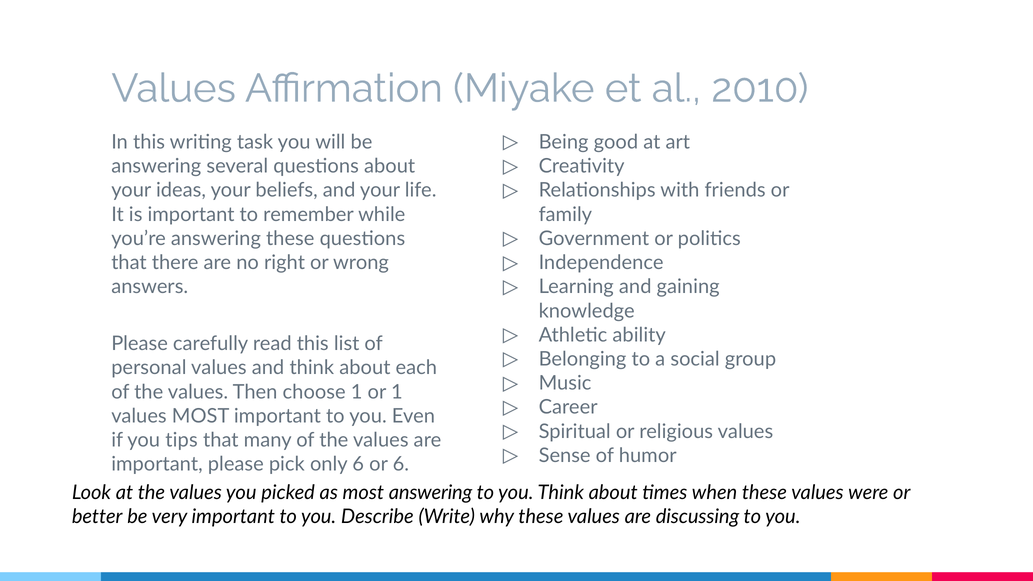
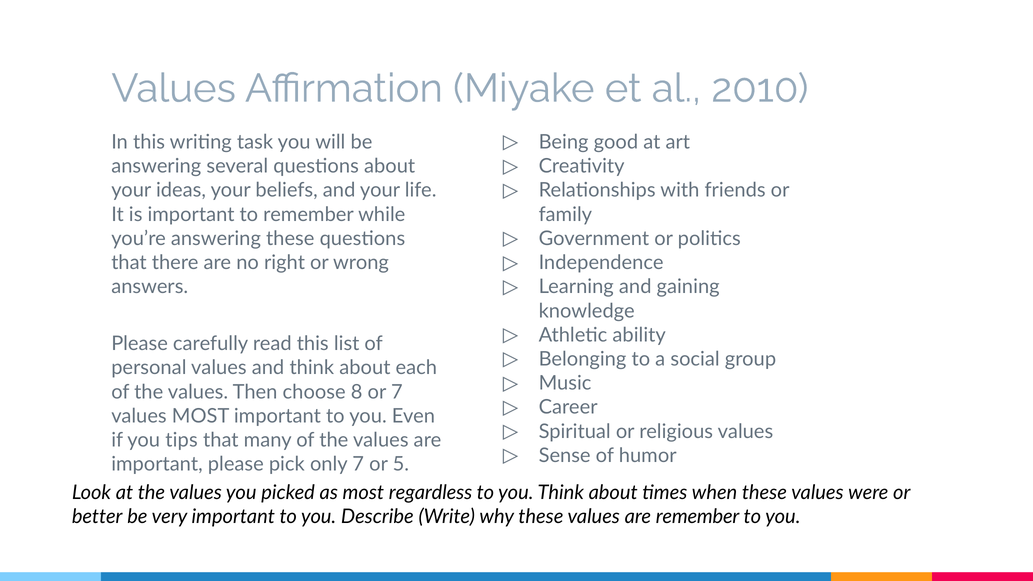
choose 1: 1 -> 8 (357, 392)
or 1: 1 -> 7 (397, 392)
only 6: 6 -> 7 (358, 464)
or 6: 6 -> 5 (401, 464)
most answering: answering -> regardless (431, 493)
are discussing: discussing -> remember (698, 517)
